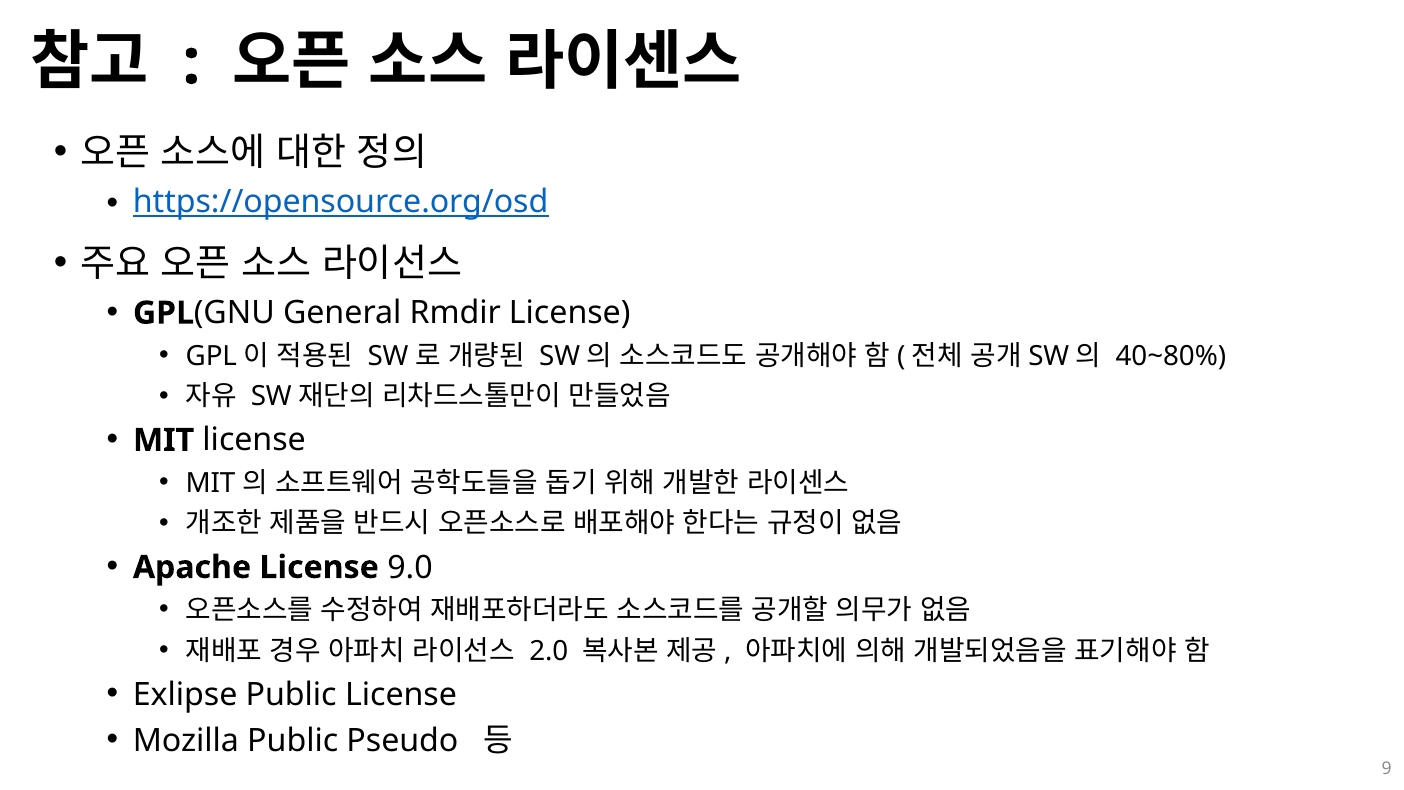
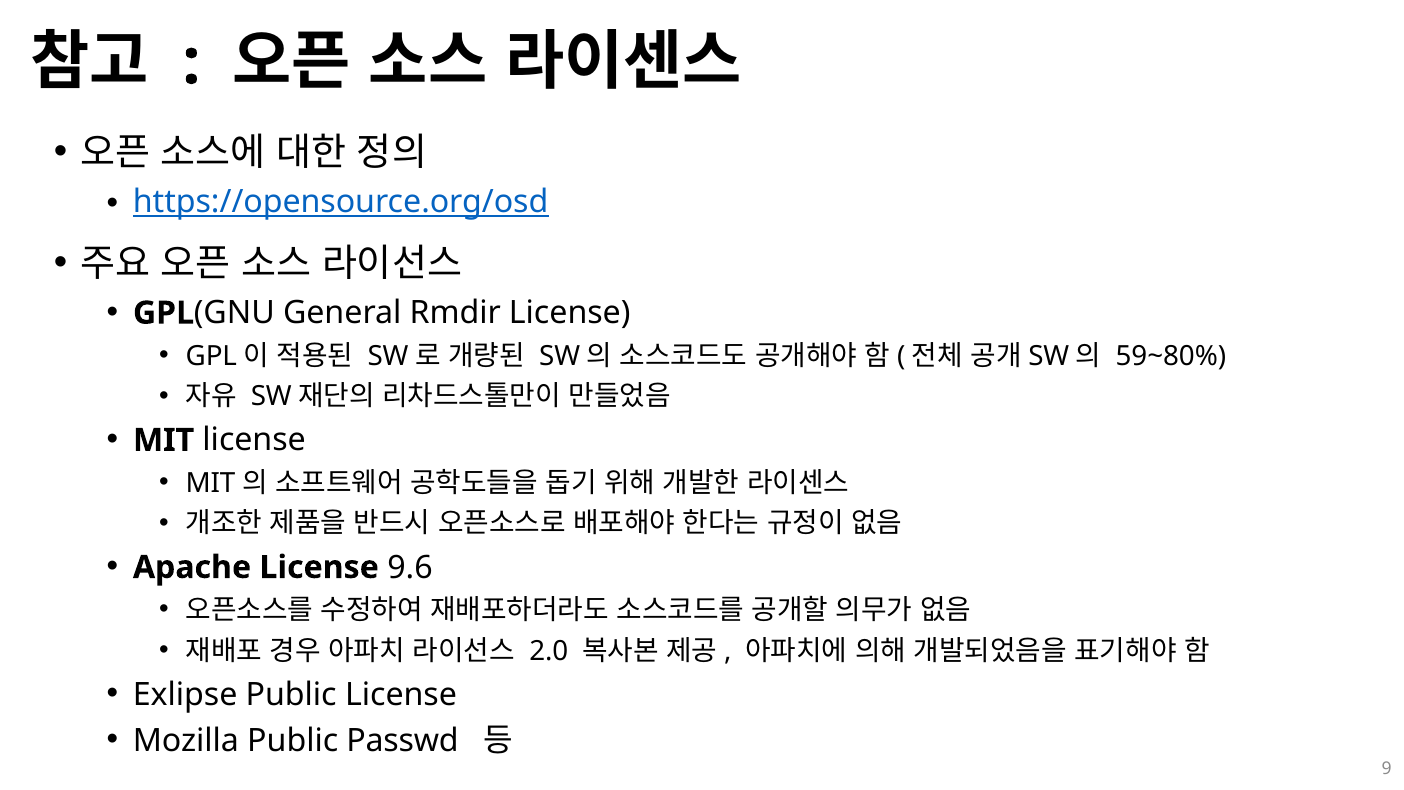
40~80%: 40~80% -> 59~80% (1171, 356)
9.0: 9.0 -> 9.6 (410, 567)
Pseudo: Pseudo -> Passwd (403, 740)
